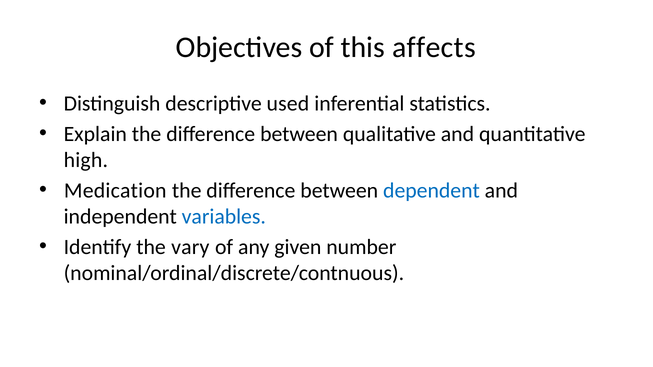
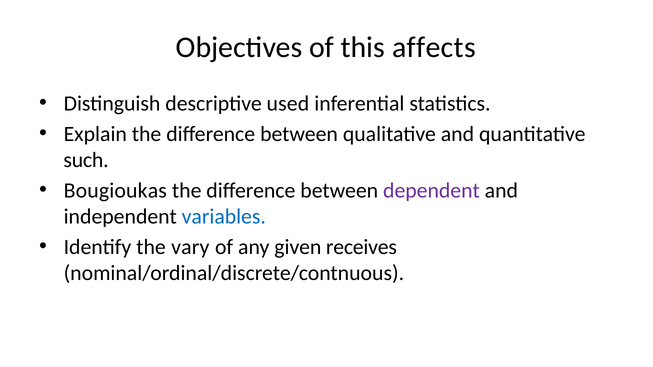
high: high -> such (86, 160)
Medication: Medication -> Bougioukas (115, 191)
dependent colour: blue -> purple (431, 191)
number: number -> receives (361, 247)
